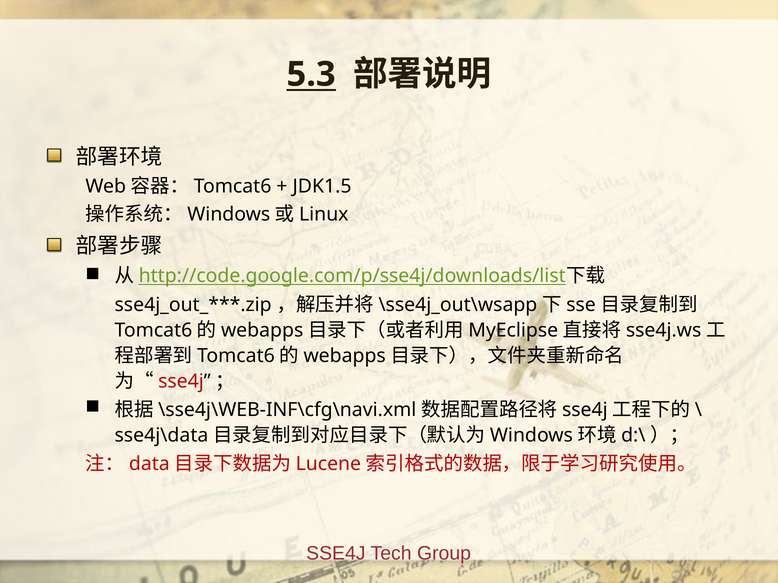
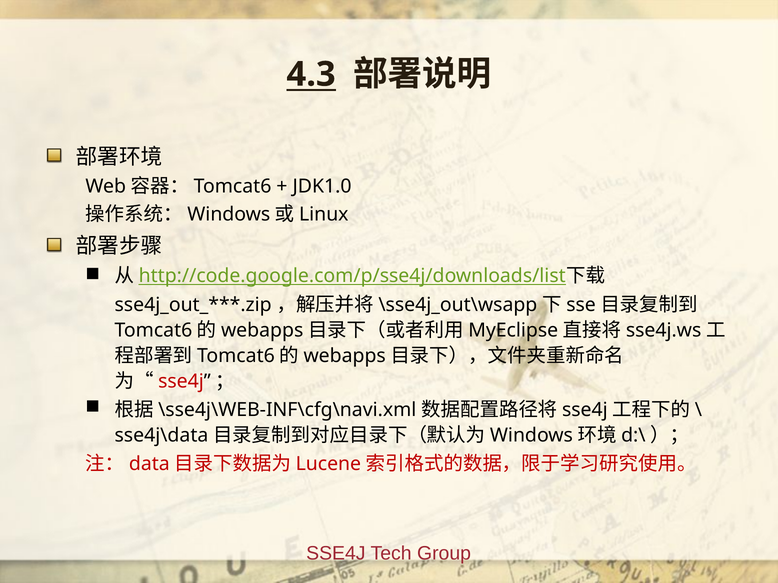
5.3: 5.3 -> 4.3 (311, 74)
JDK1.5: JDK1.5 -> JDK1.0 (322, 186)
